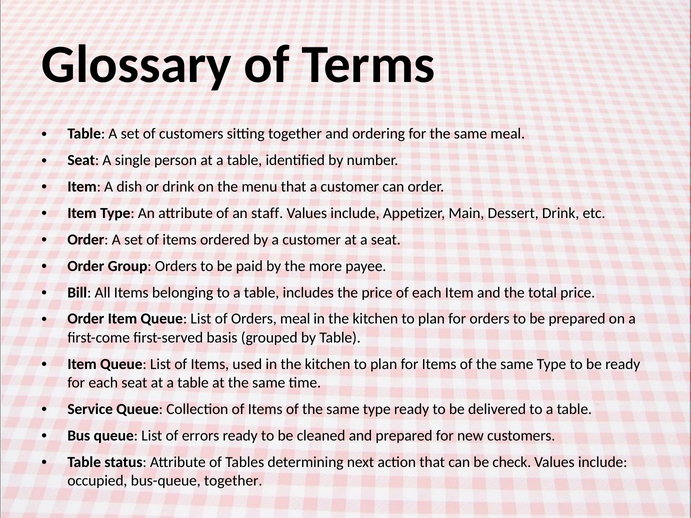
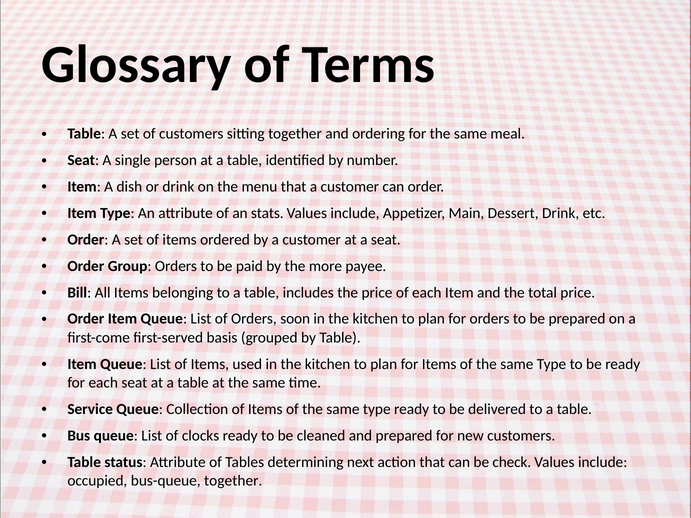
staff: staff -> stats (267, 213)
Orders meal: meal -> soon (295, 319)
errors: errors -> clocks (201, 436)
